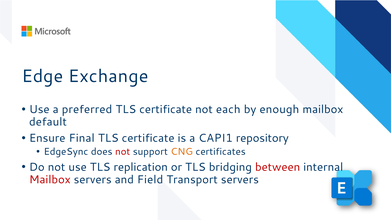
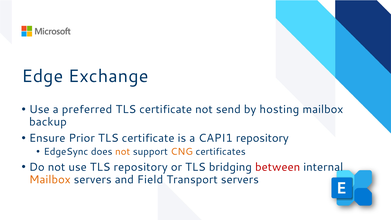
each: each -> send (228, 109)
enough: enough -> hosting (279, 109)
default: default -> backup (48, 122)
Final: Final -> Prior (82, 138)
not colour: red -> orange (123, 152)
TLS replication: replication -> repository (141, 167)
Mailbox colour: red -> orange (50, 179)
